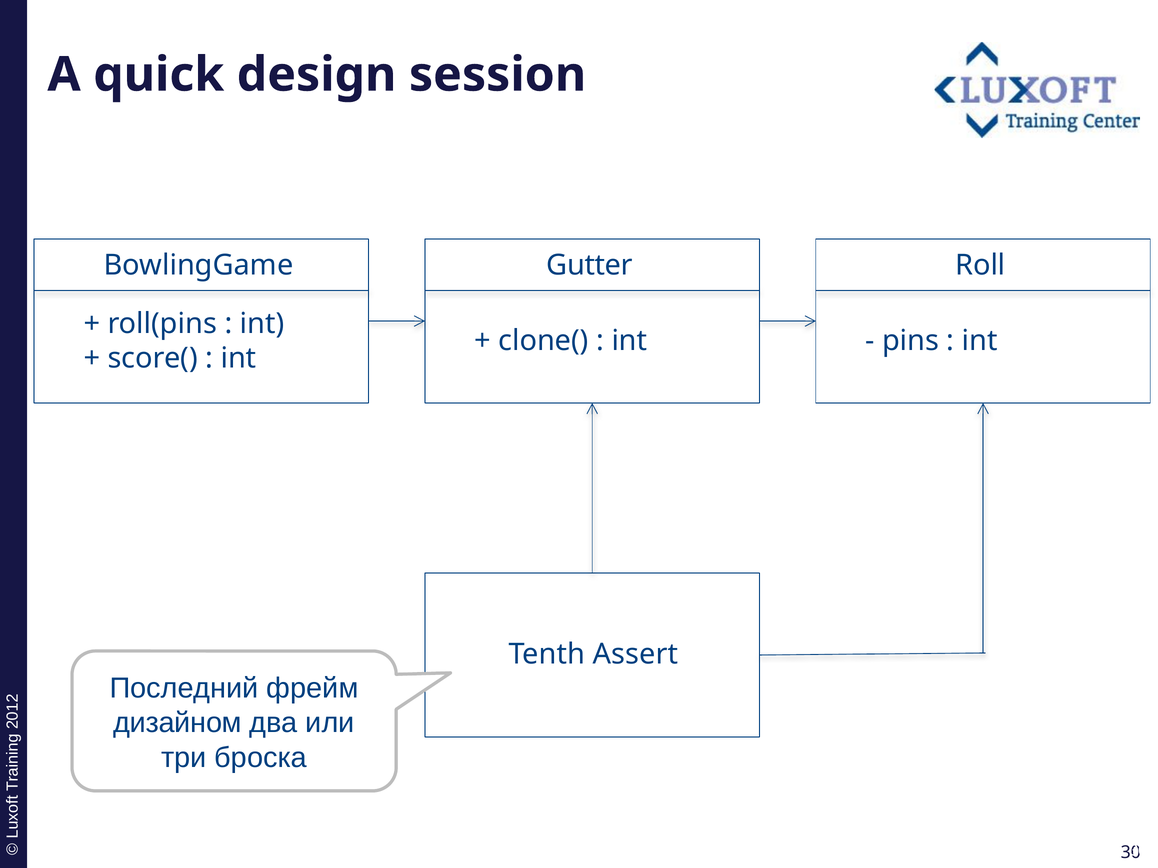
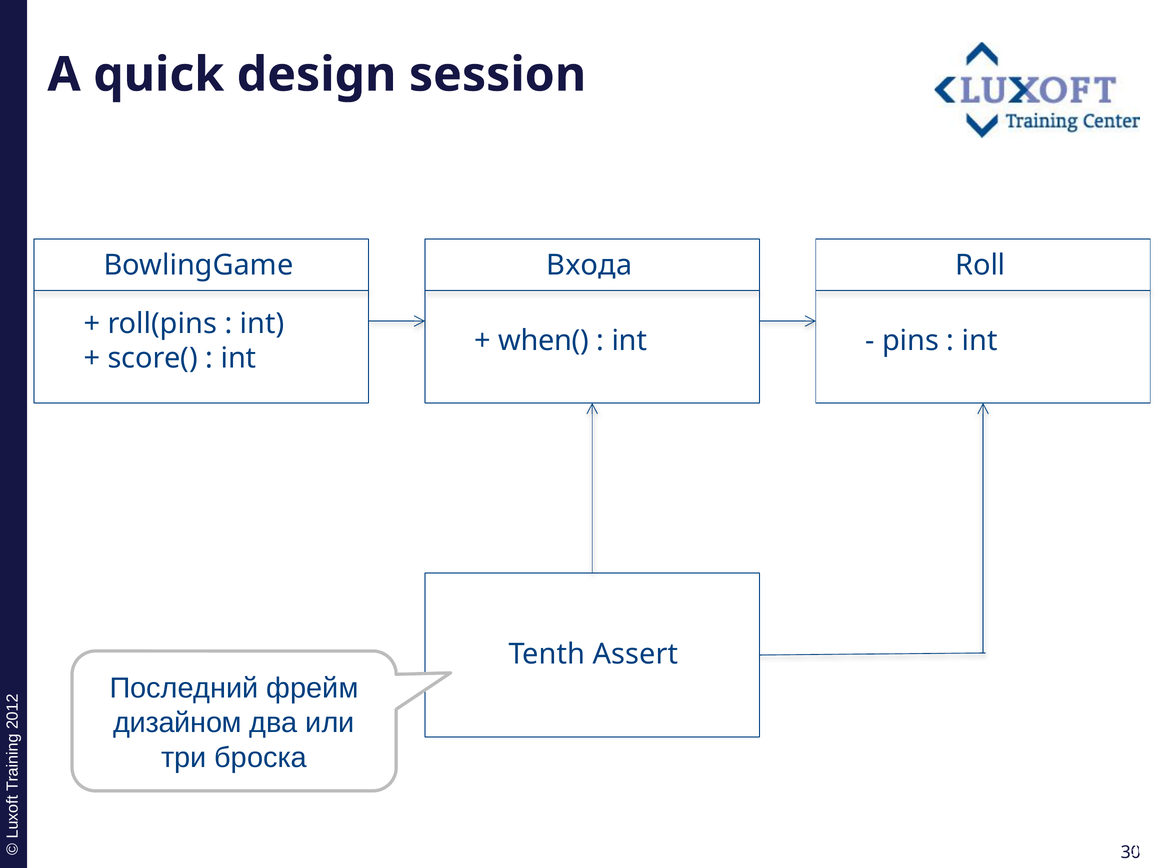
Gutter: Gutter -> Входа (589, 265)
clone(: clone( -> when( (544, 341)
